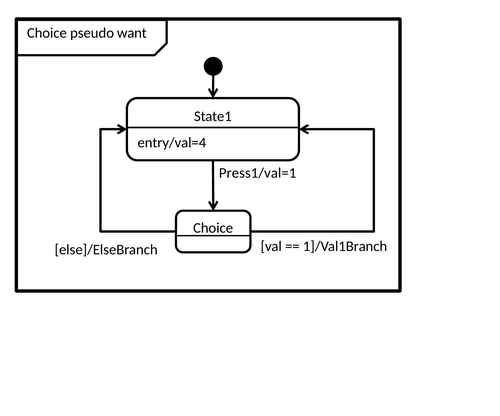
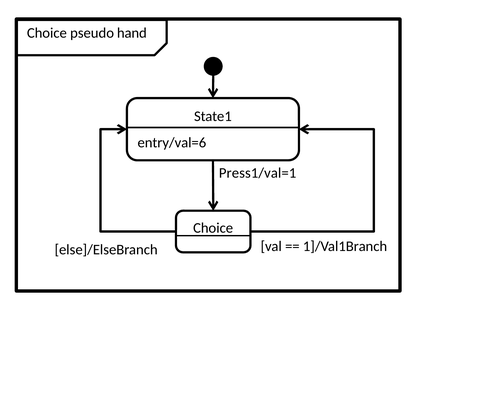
want: want -> hand (132, 33)
entry/val=4: entry/val=4 -> entry/val=6 (172, 143)
